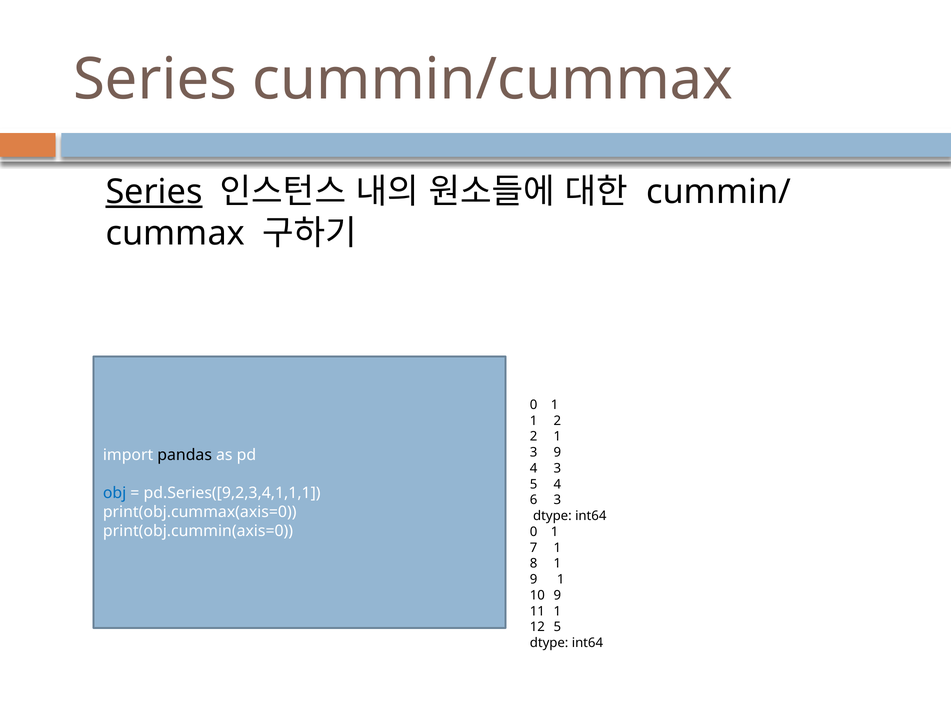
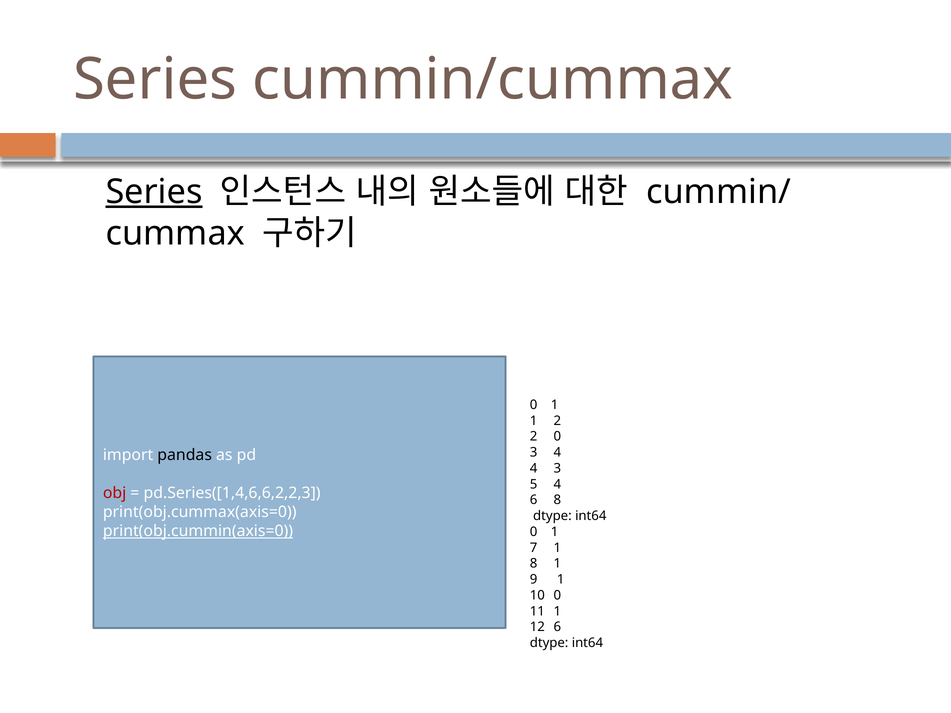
2 1: 1 -> 0 (557, 437)
3 9: 9 -> 4 (557, 453)
obj colour: blue -> red (115, 493)
pd.Series([9,2,3,4,1,1,1: pd.Series([9,2,3,4,1,1,1 -> pd.Series([1,4,6,6,2,2,3 (232, 493)
3: 3 -> 8 (557, 500)
print(obj.cummin(axis=0 underline: none -> present (198, 531)
9: 9 -> 0 (557, 596)
5: 5 -> 6 (557, 627)
